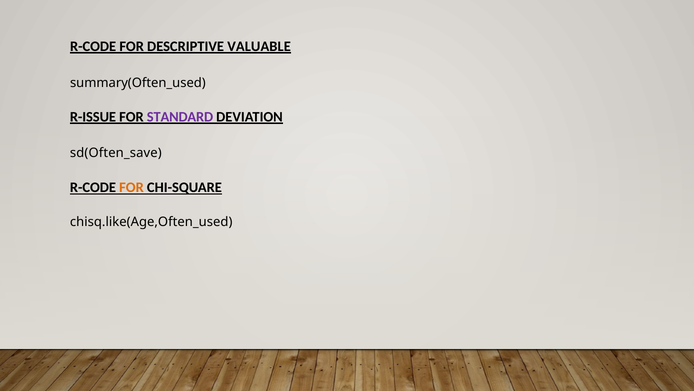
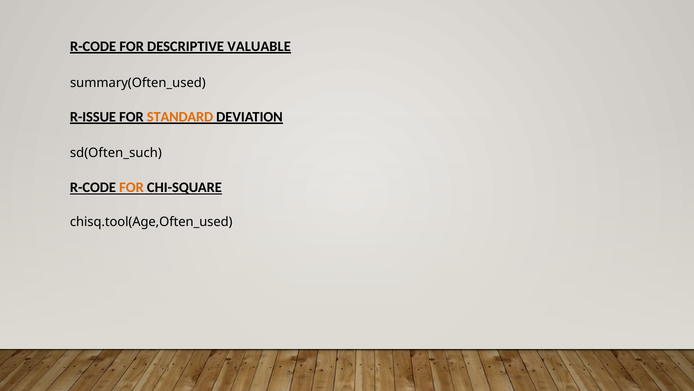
STANDARD colour: purple -> orange (180, 117)
sd(Often_save: sd(Often_save -> sd(Often_such (116, 153)
chisq.like(Age,Often_used: chisq.like(Age,Often_used -> chisq.tool(Age,Often_used (151, 222)
